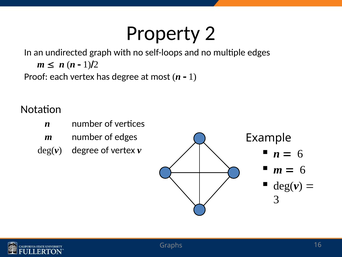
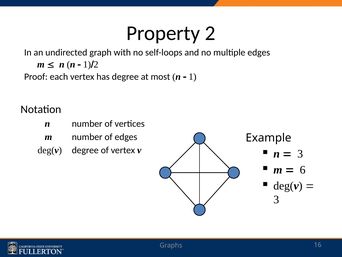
6: 6 -> 3 (300, 154)
